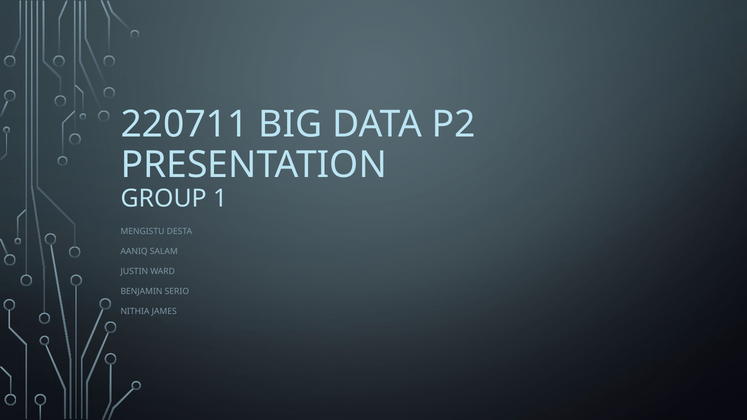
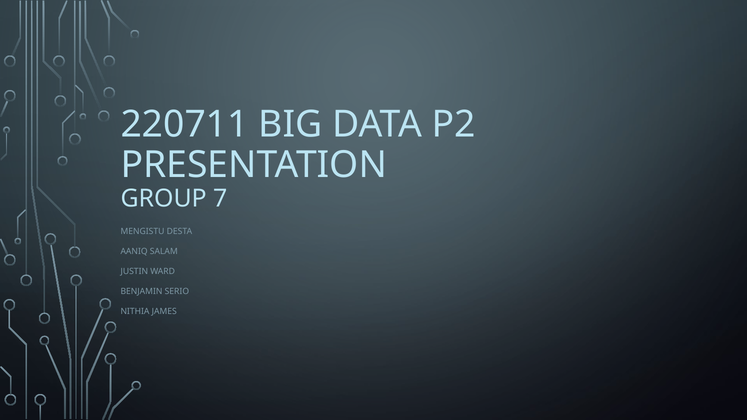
1: 1 -> 7 (220, 199)
